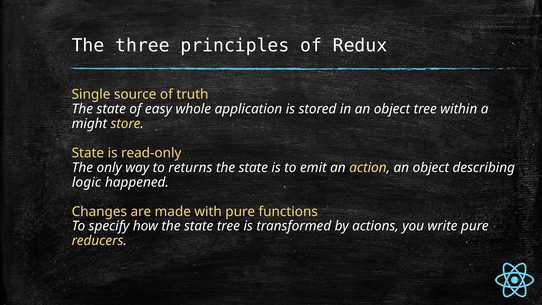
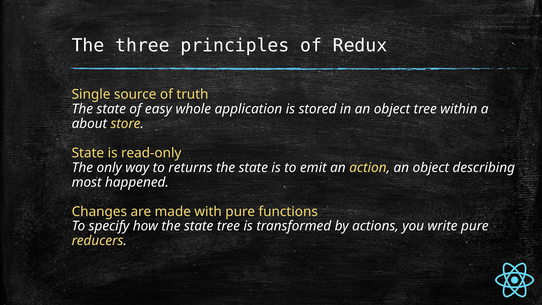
might: might -> about (89, 124)
logic: logic -> most (87, 182)
